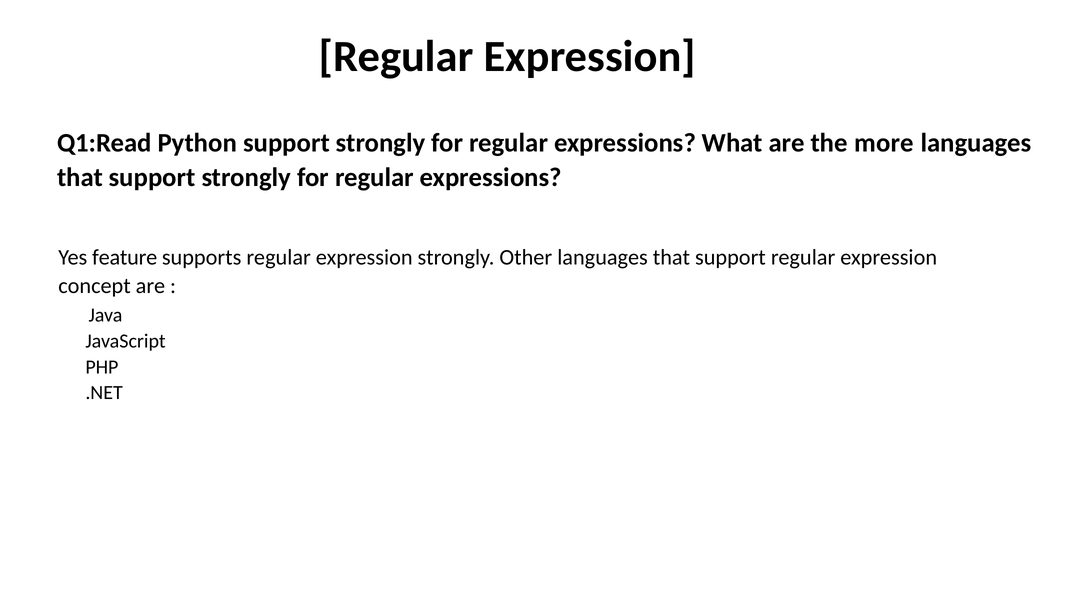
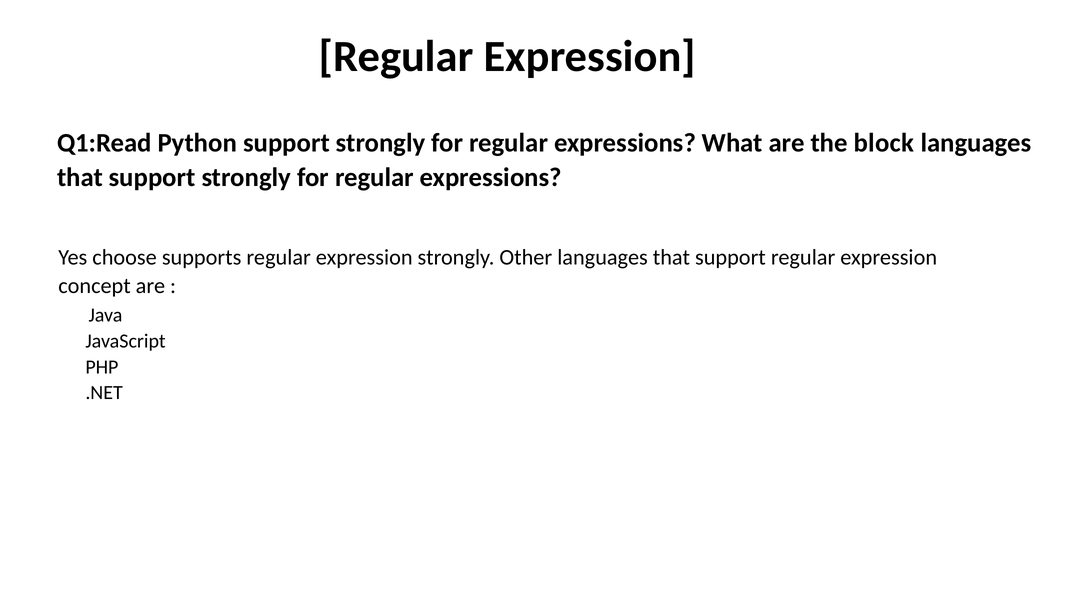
more: more -> block (884, 143)
feature: feature -> choose (125, 257)
